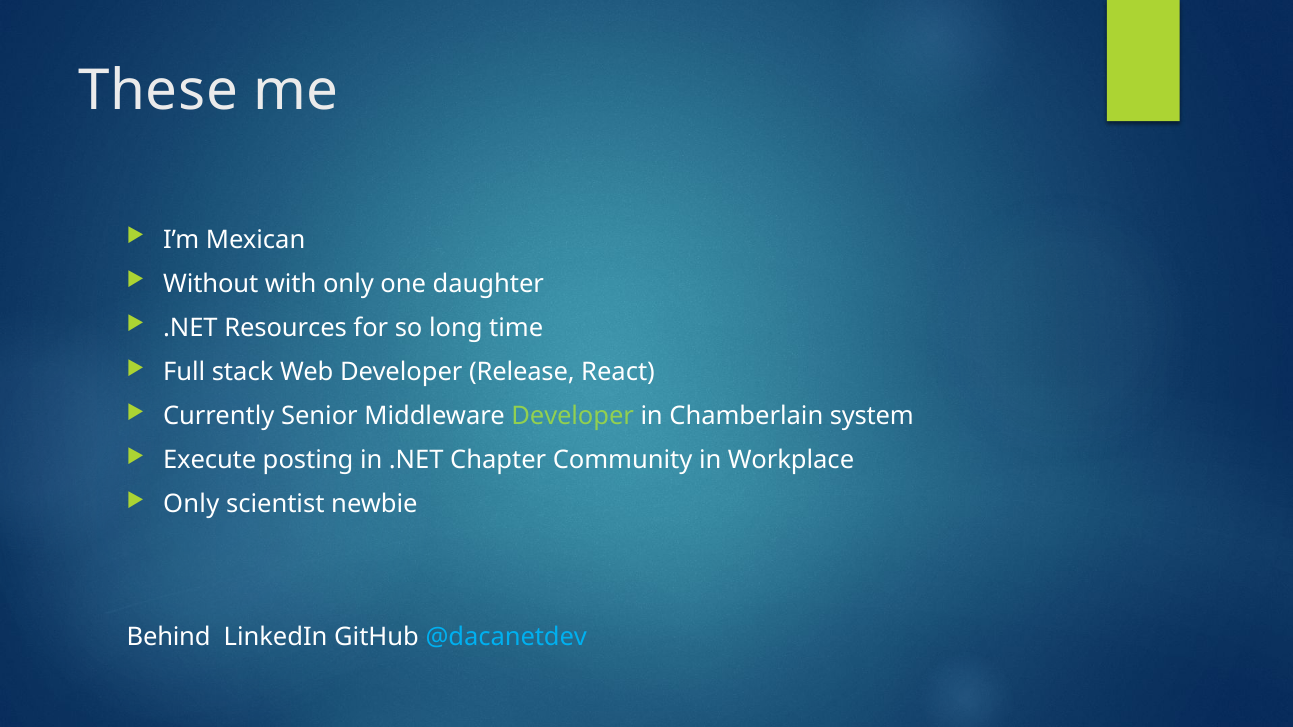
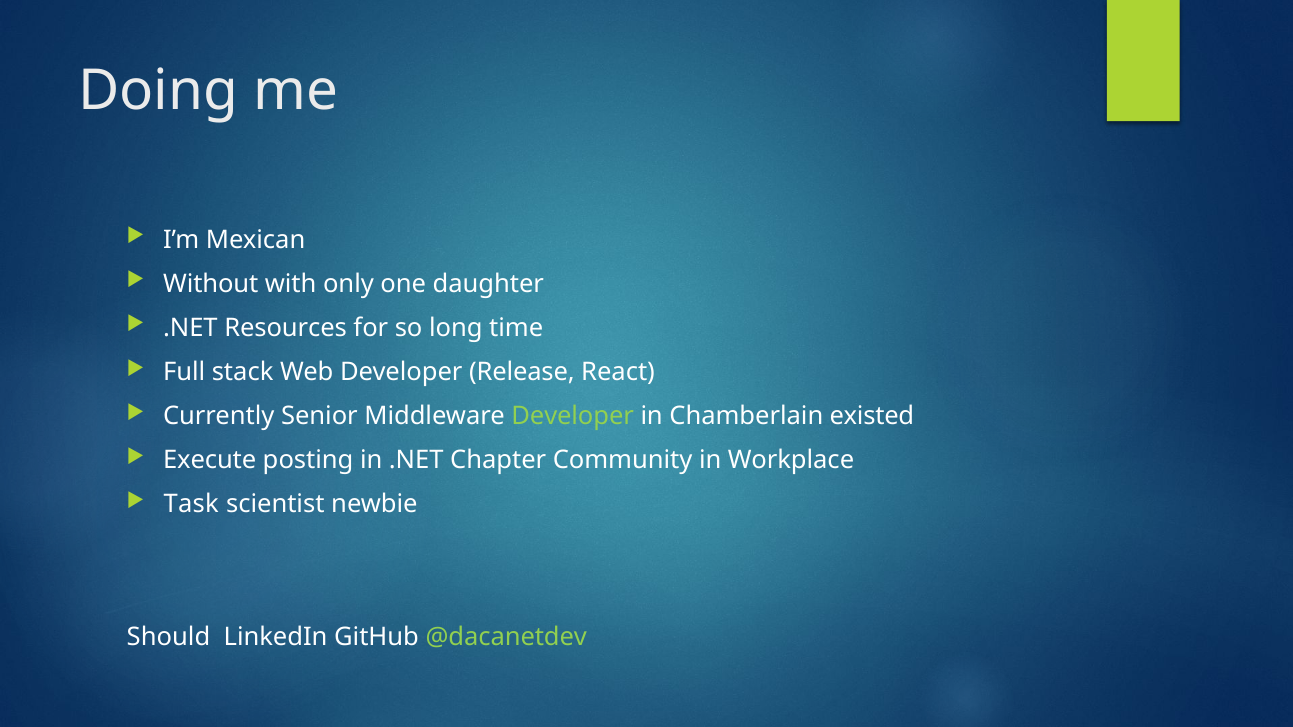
These: These -> Doing (158, 91)
system: system -> existed (872, 416)
Only: Only -> Task (191, 505)
Behind: Behind -> Should (168, 637)
@dacanetdev colour: light blue -> light green (506, 637)
